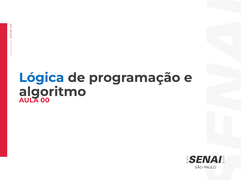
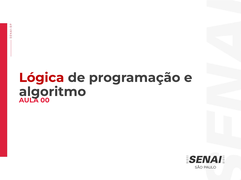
Lógica colour: blue -> red (42, 78)
